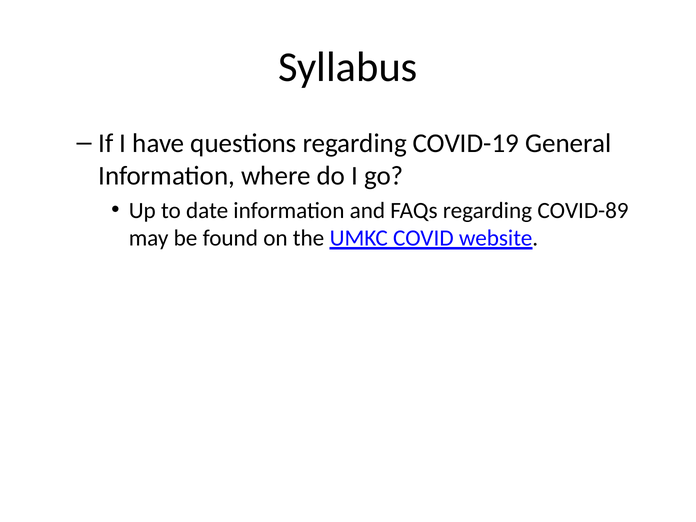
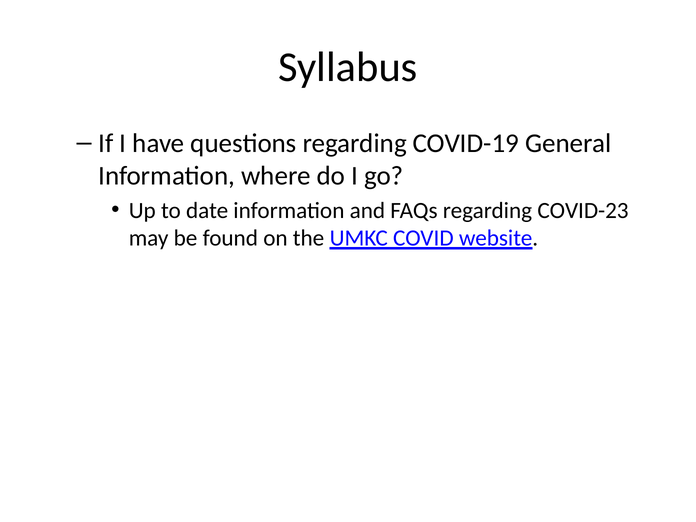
COVID-89: COVID-89 -> COVID-23 (583, 210)
